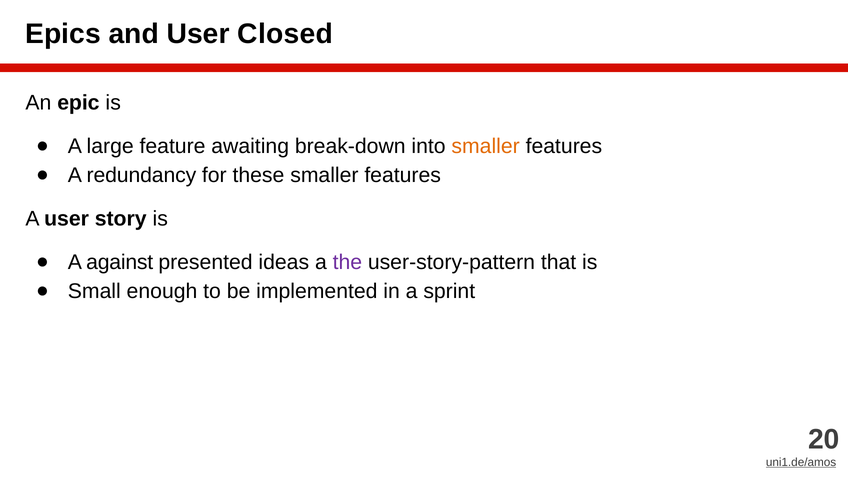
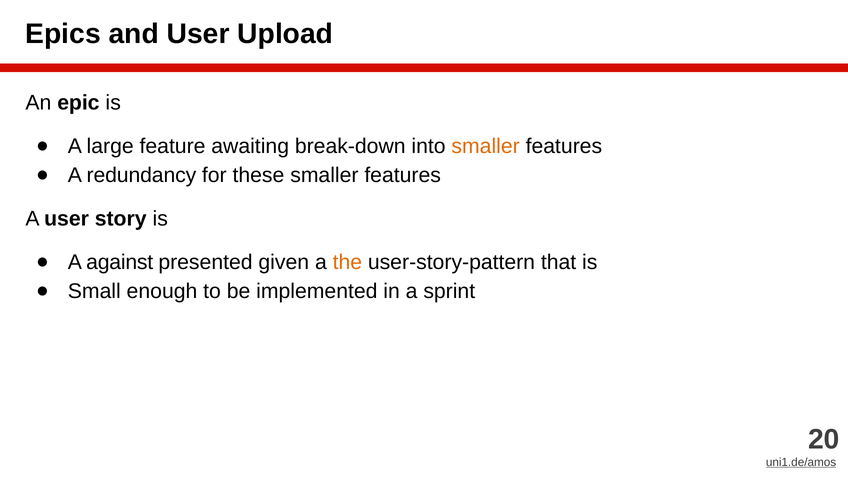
Closed: Closed -> Upload (285, 34)
ideas: ideas -> given (284, 262)
the colour: purple -> orange (347, 262)
